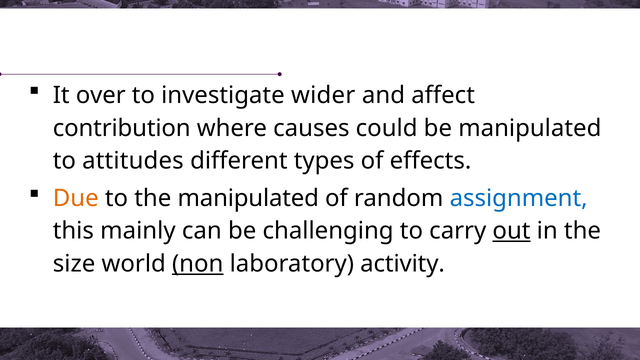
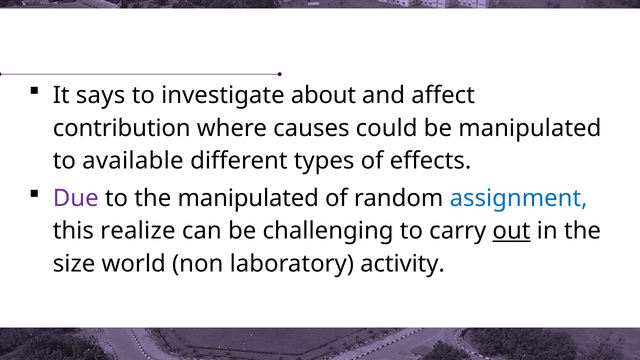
over: over -> says (101, 95)
wider: wider -> about (323, 95)
attitudes: attitudes -> available (133, 161)
Due colour: orange -> purple (76, 198)
mainly: mainly -> realize (138, 231)
non underline: present -> none (198, 264)
